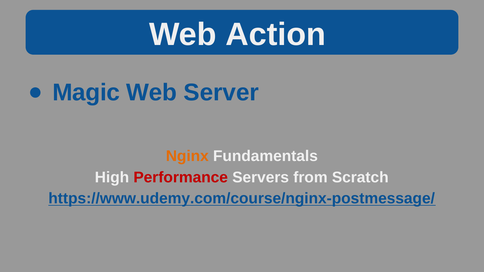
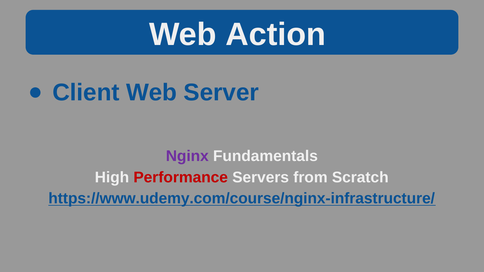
Magic: Magic -> Client (86, 93)
Nginx colour: orange -> purple (187, 156)
https://www.udemy.com/course/nginx-postmessage/: https://www.udemy.com/course/nginx-postmessage/ -> https://www.udemy.com/course/nginx-infrastructure/ (242, 199)
